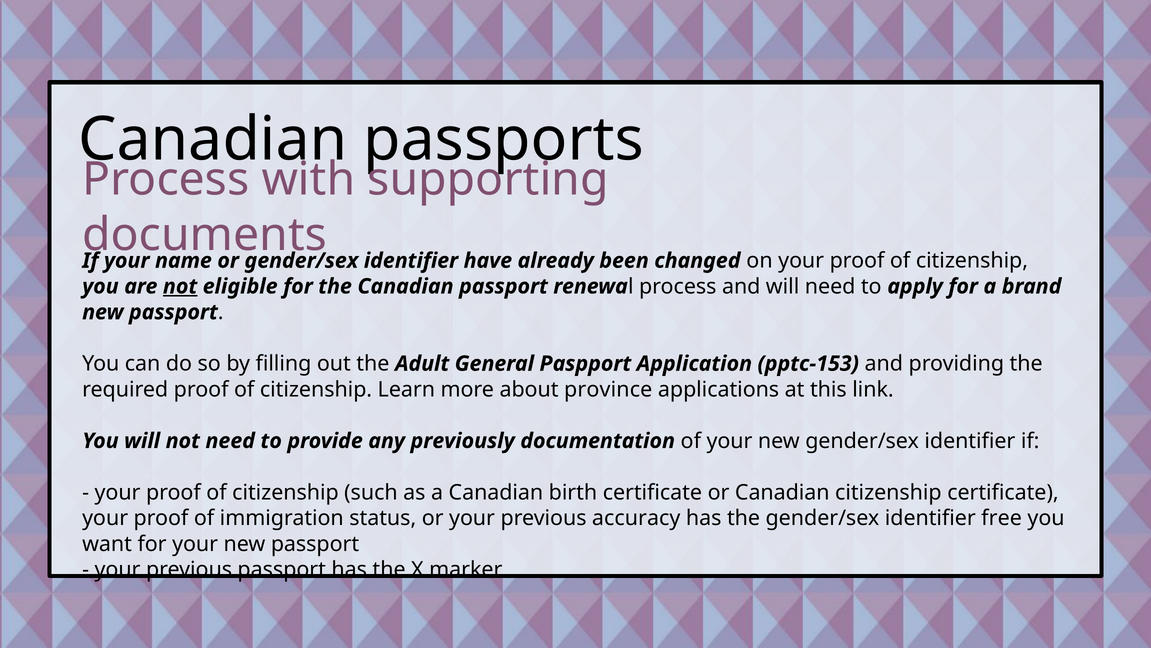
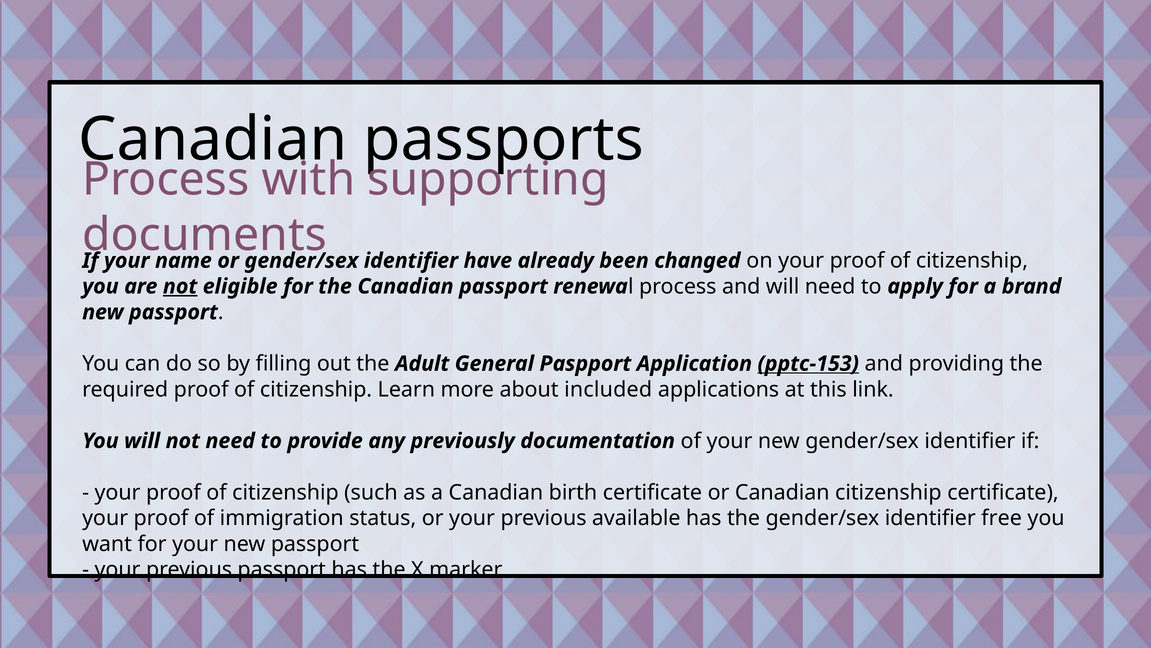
pptc-153 underline: none -> present (808, 363)
province: province -> included (608, 389)
accuracy: accuracy -> available (636, 518)
